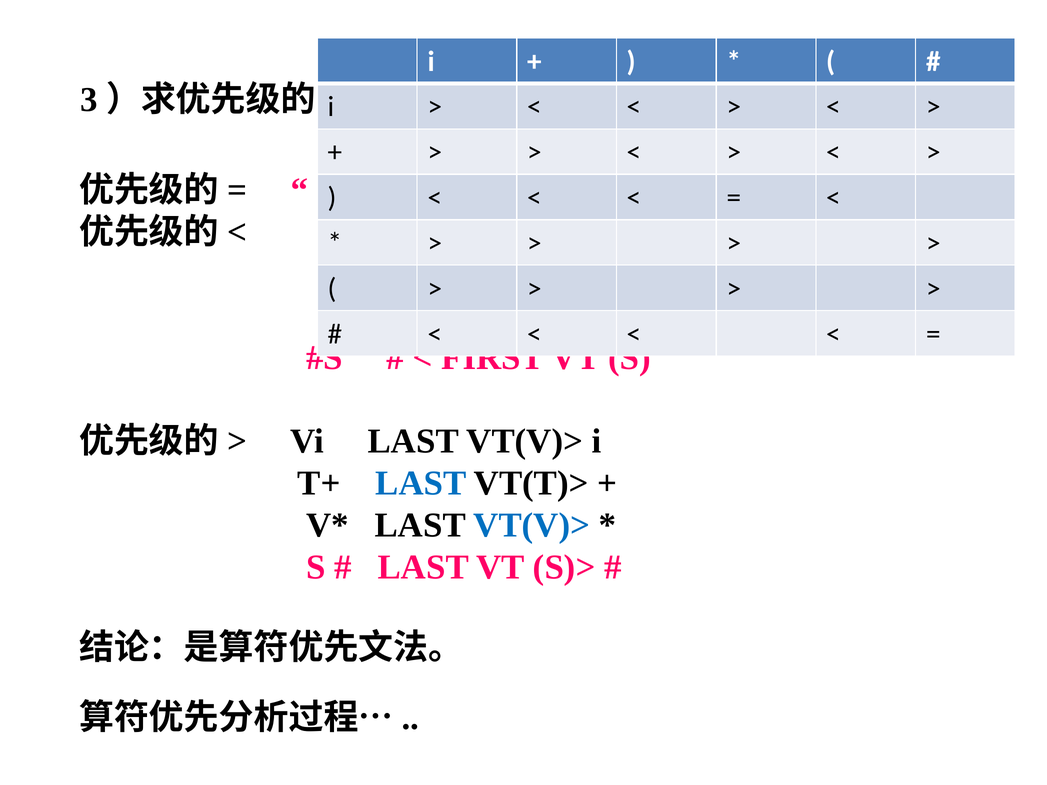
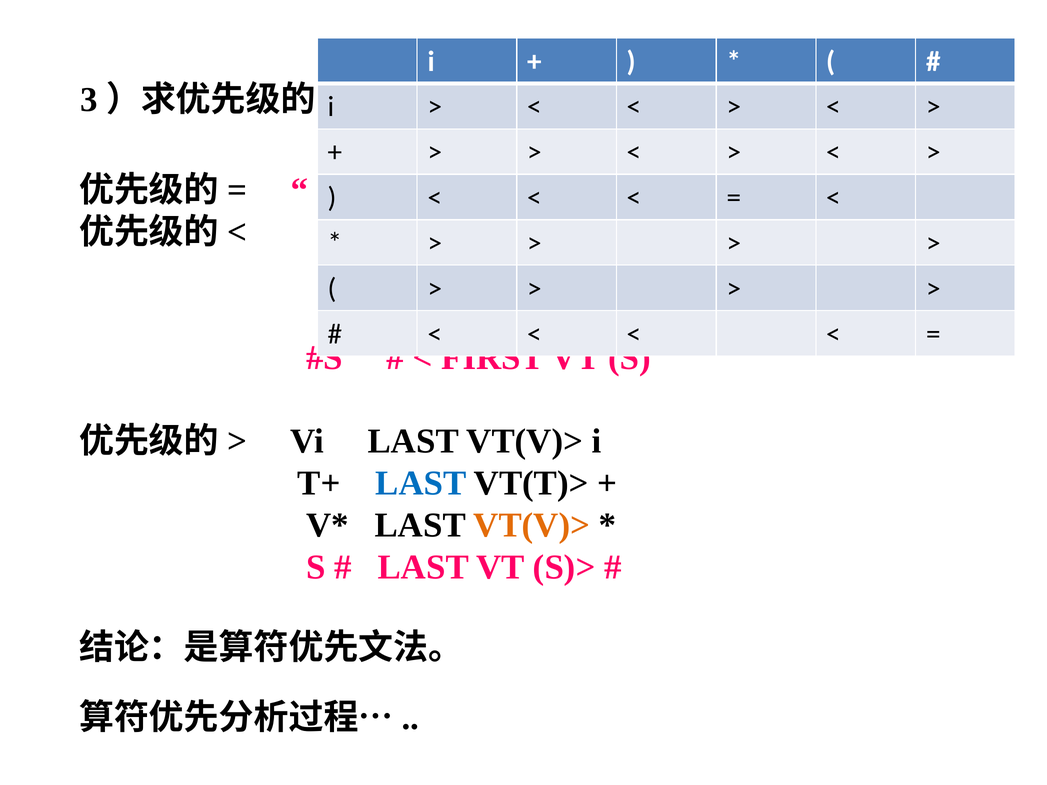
VT(V)> colour: blue -> orange (532, 525)
